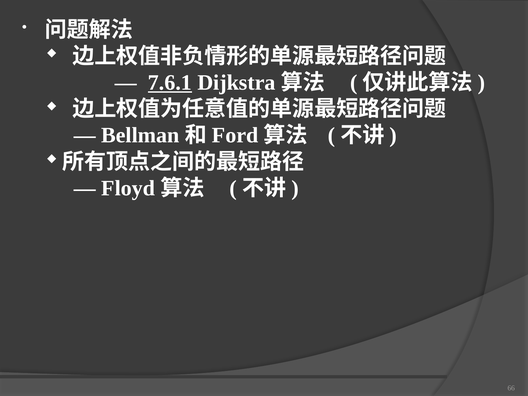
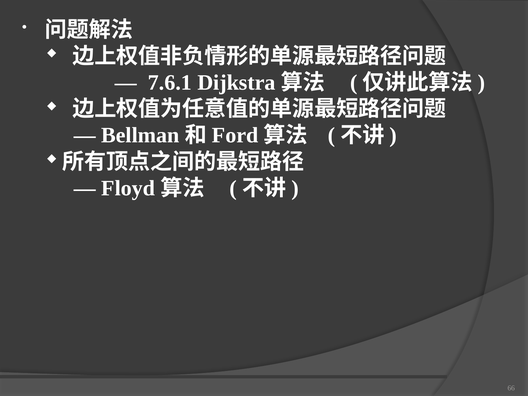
7.6.1 underline: present -> none (170, 83)
